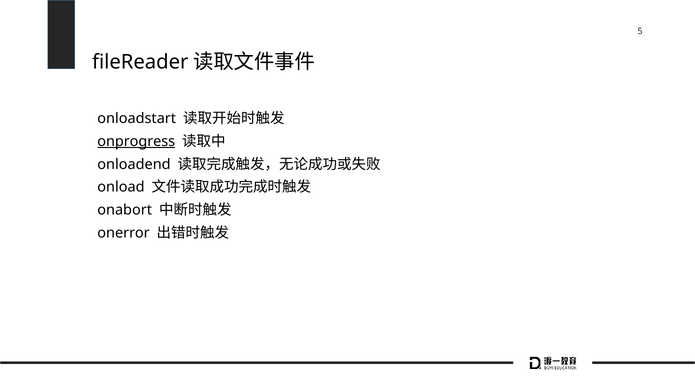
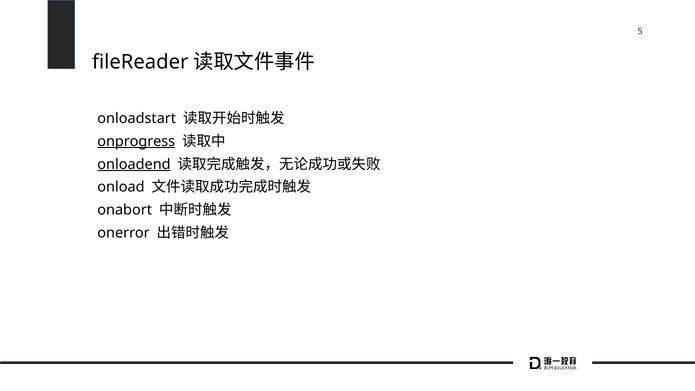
onloadend underline: none -> present (134, 164)
